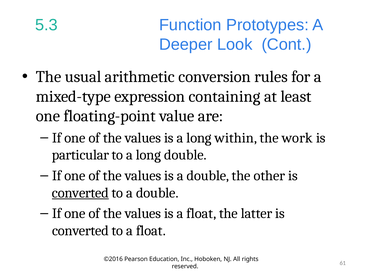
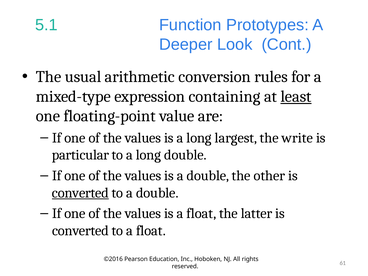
5.3: 5.3 -> 5.1 (46, 25)
least underline: none -> present (296, 96)
within: within -> largest (236, 138)
work: work -> write (297, 138)
